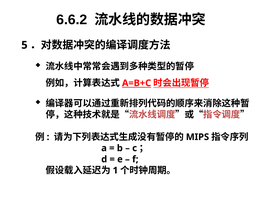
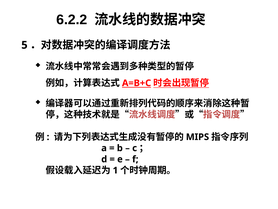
6.6.2: 6.6.2 -> 6.2.2 (72, 20)
